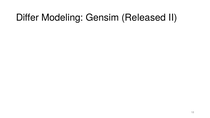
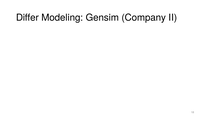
Released: Released -> Company (144, 18)
